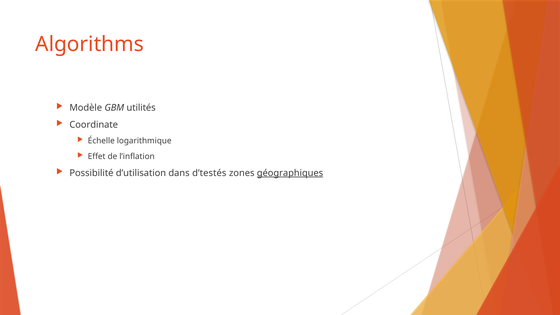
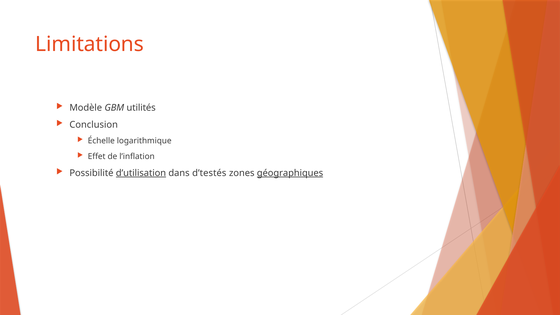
Algorithms: Algorithms -> Limitations (90, 44)
Coordinate: Coordinate -> Conclusion (94, 125)
d’utilisation underline: none -> present (141, 173)
